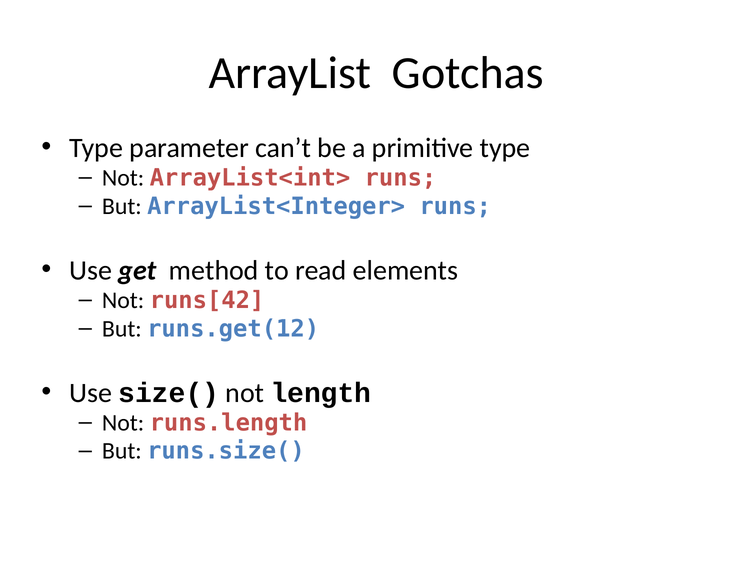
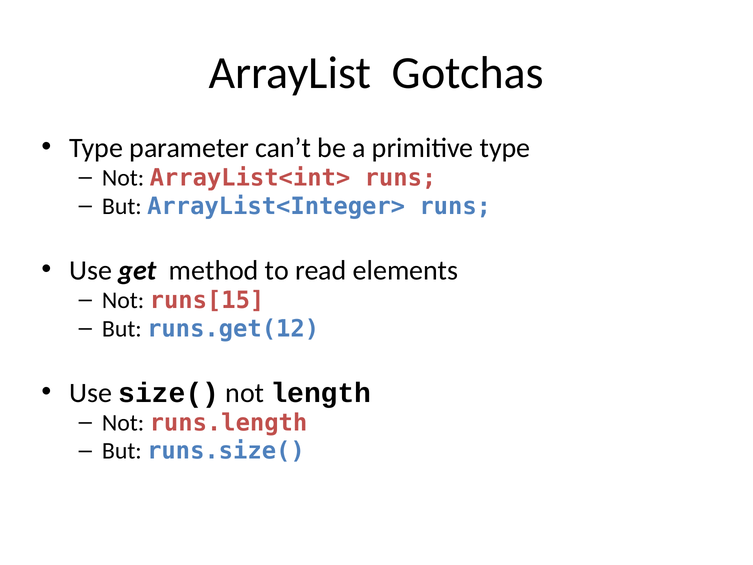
runs[42: runs[42 -> runs[15 (207, 300)
